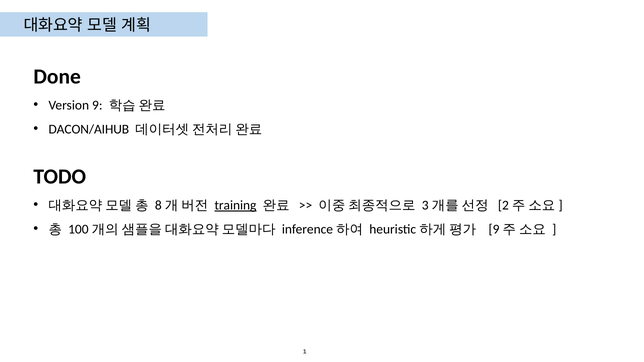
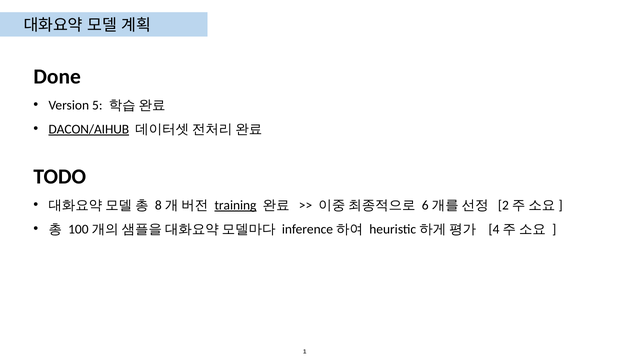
Version 9: 9 -> 5 (97, 105)
DACON/AIHUB underline: none -> present (89, 129)
3: 3 -> 6 (425, 205)
9: 9 -> 4 (494, 229)
